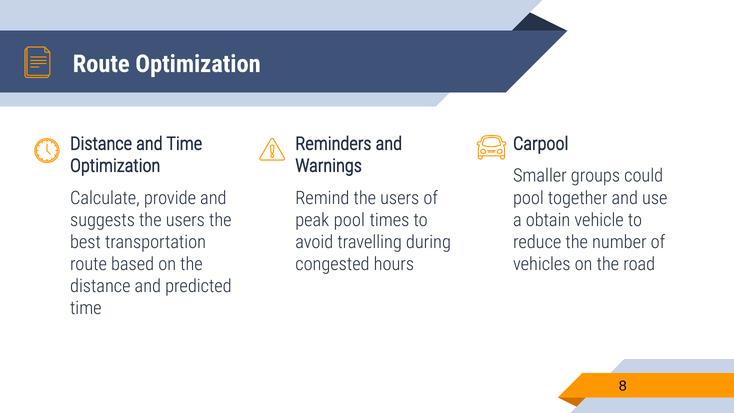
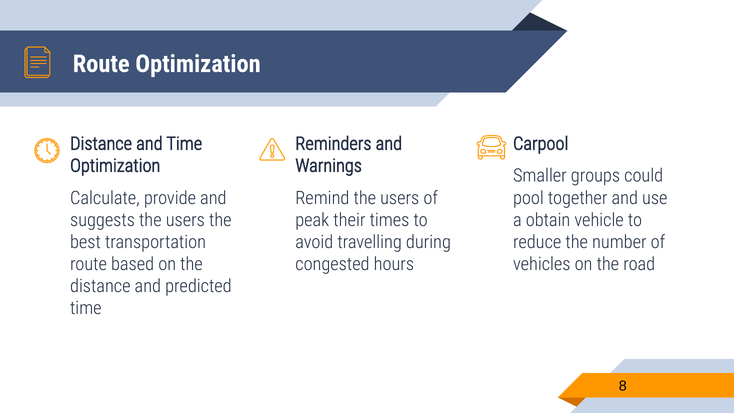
peak pool: pool -> their (349, 220)
